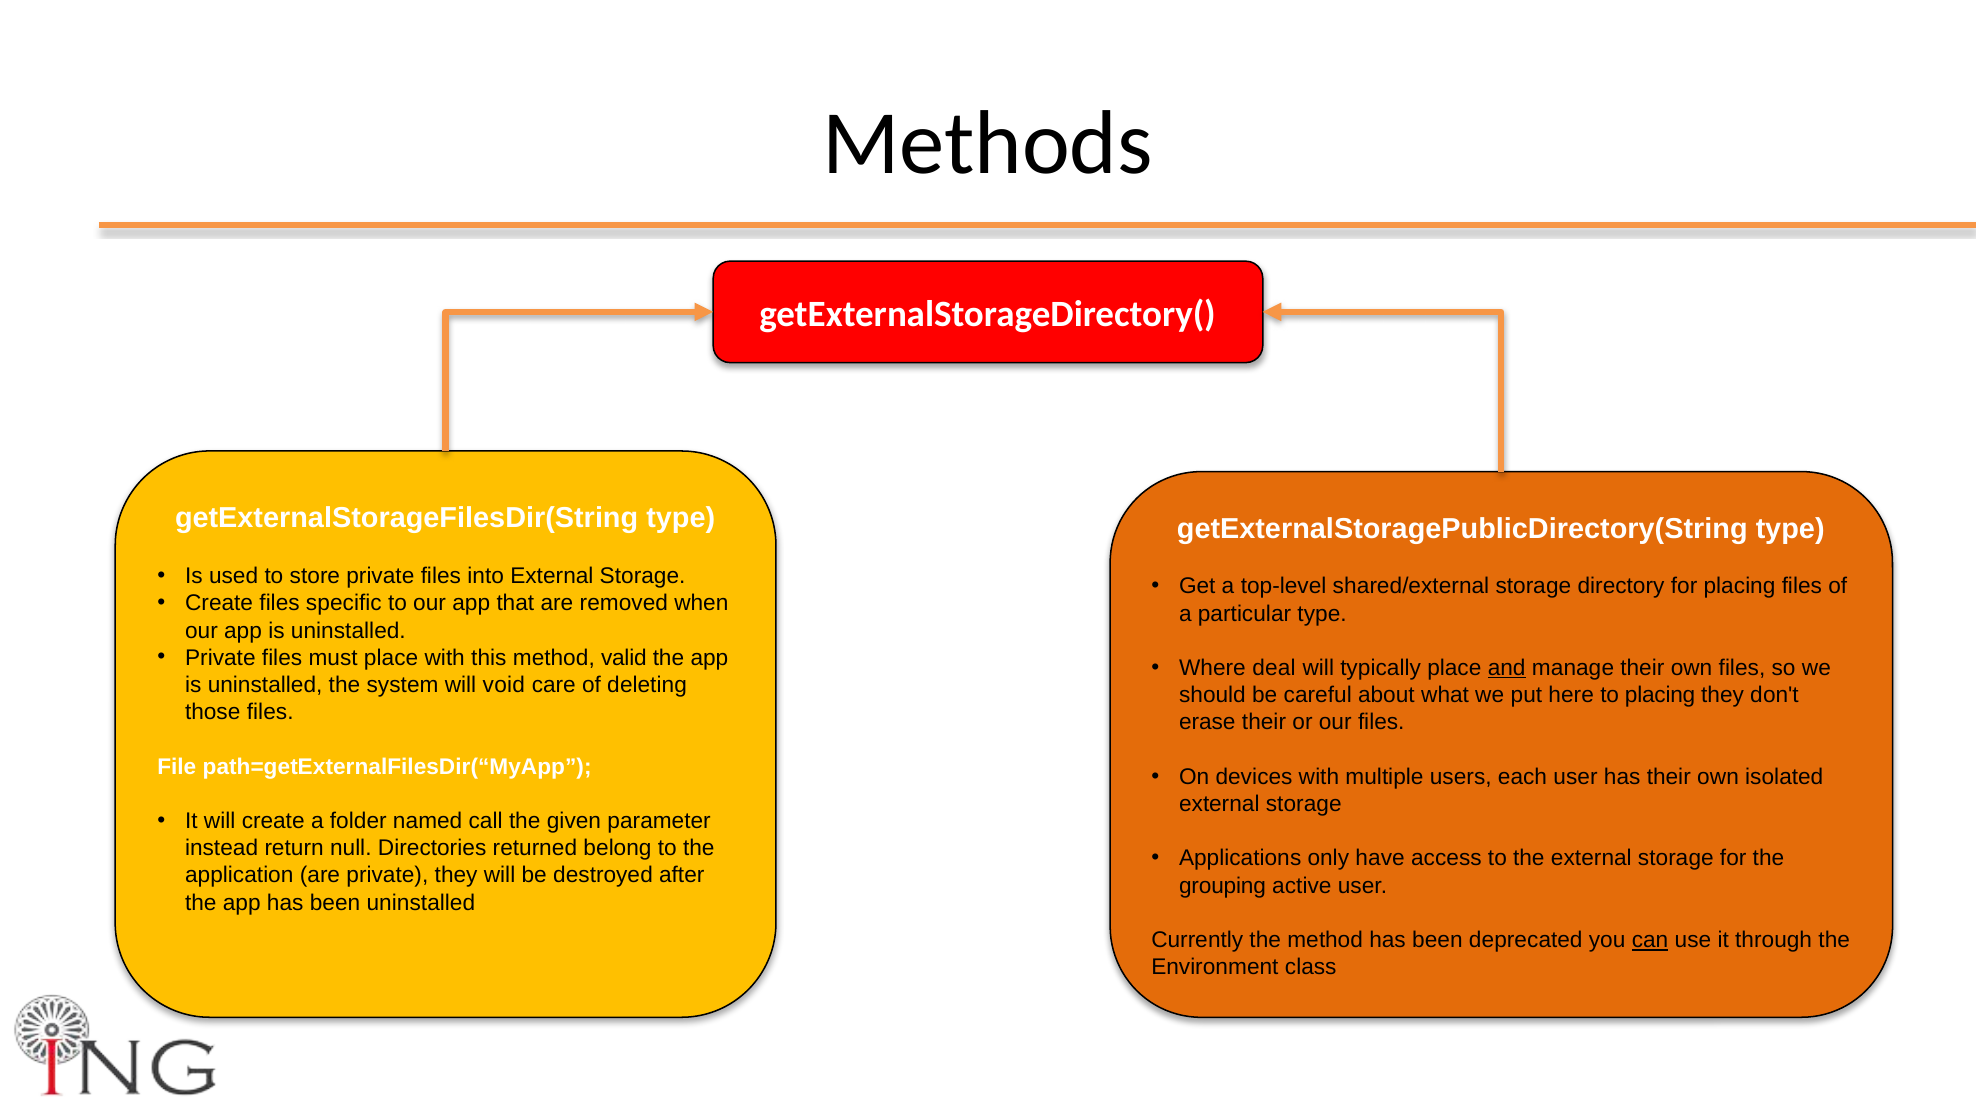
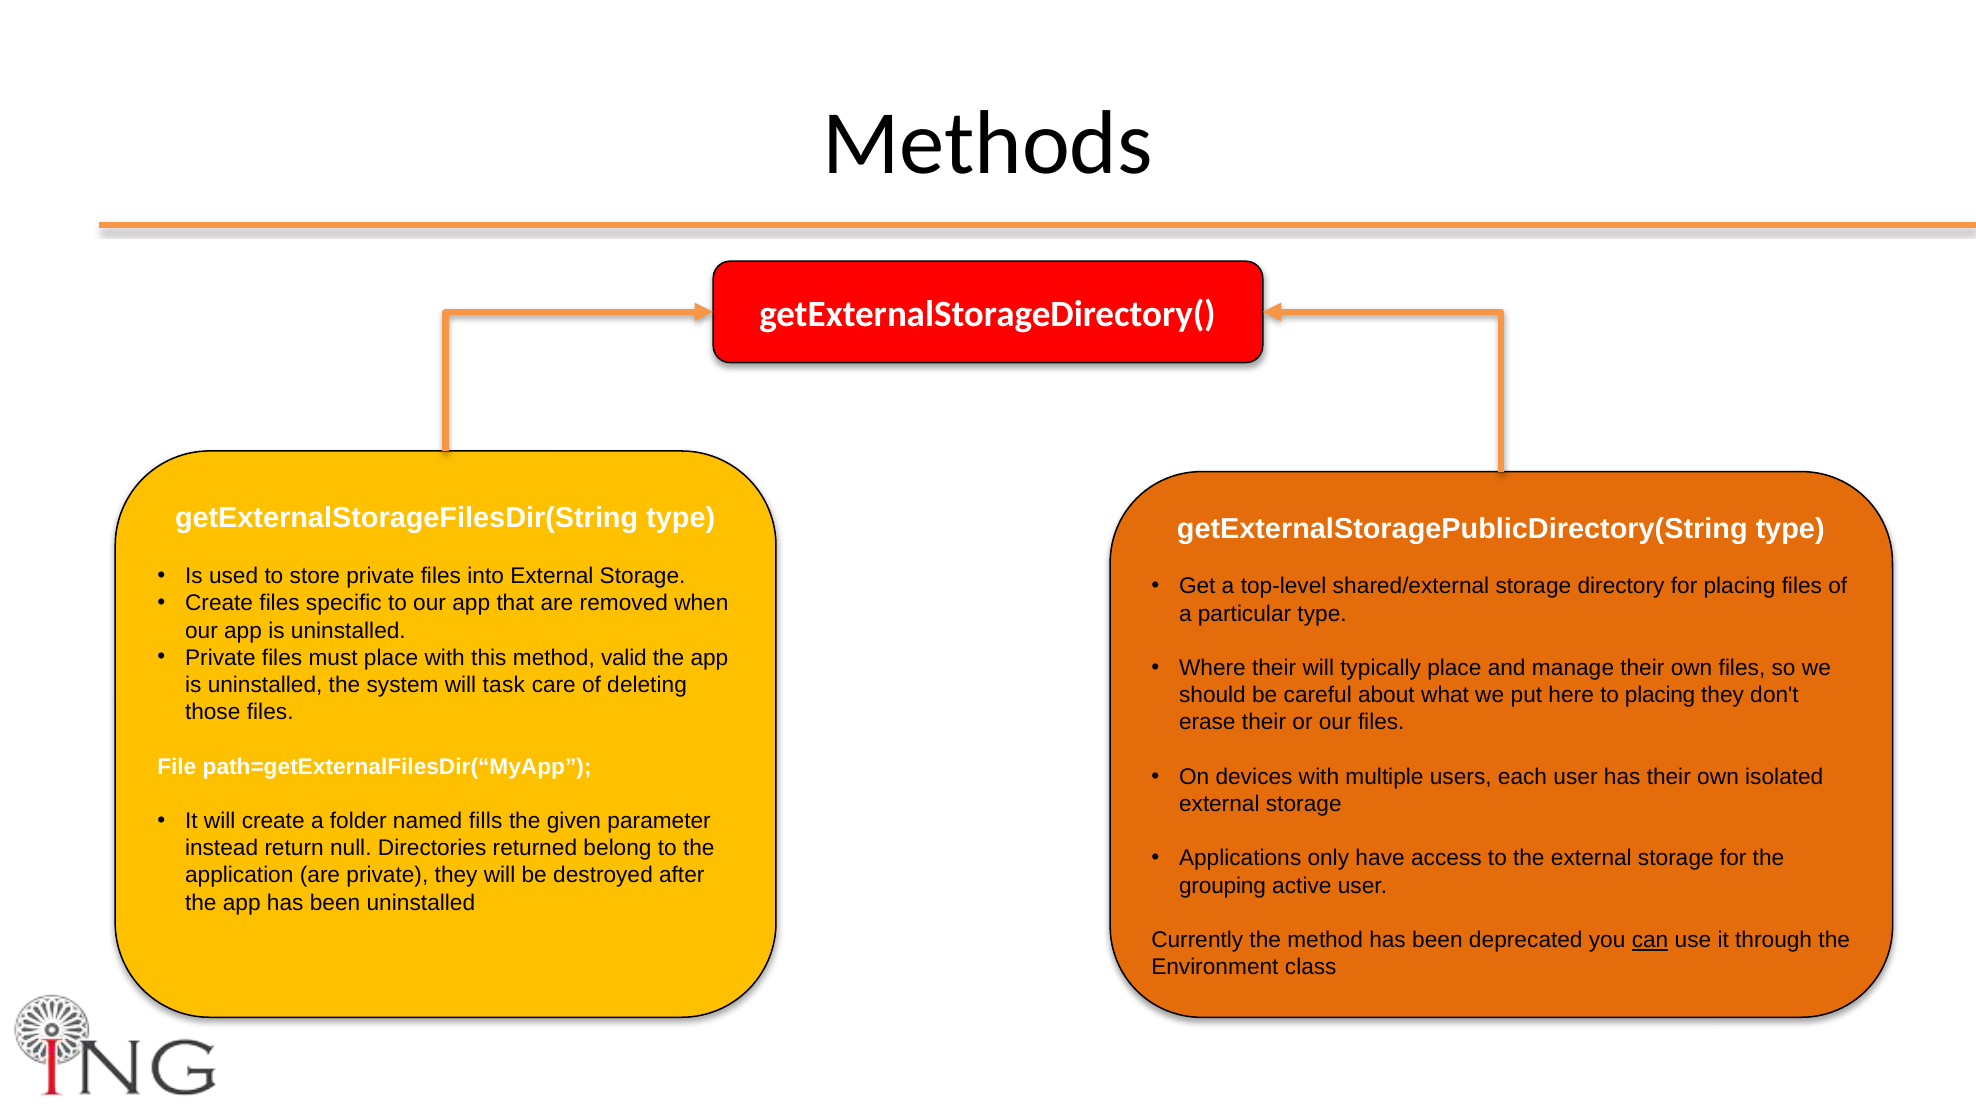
Where deal: deal -> their (1274, 668)
and underline: present -> none (1507, 668)
void: void -> task (504, 685)
call: call -> fills (486, 821)
